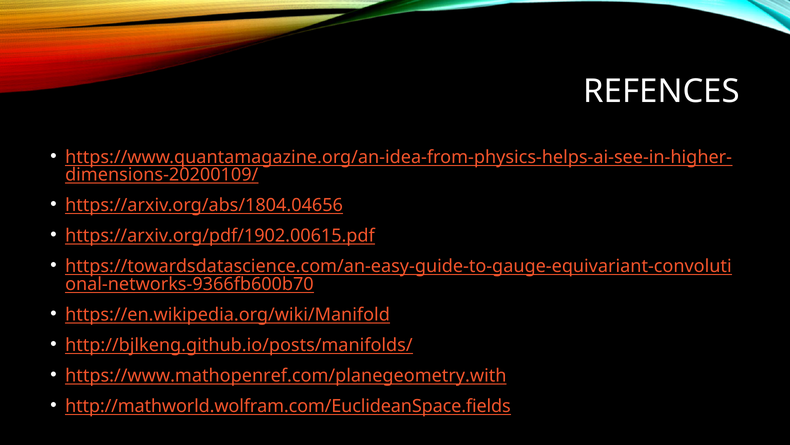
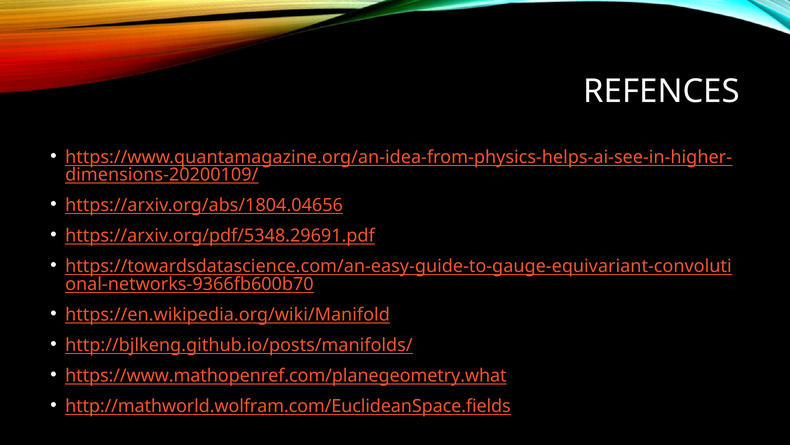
https://arxiv.org/pdf/1902.00615.pdf: https://arxiv.org/pdf/1902.00615.pdf -> https://arxiv.org/pdf/5348.29691.pdf (220, 236)
https://www.mathopenref.com/planegeometry.with: https://www.mathopenref.com/planegeometry.with -> https://www.mathopenref.com/planegeometry.what (286, 375)
